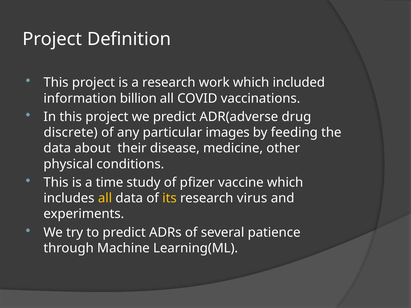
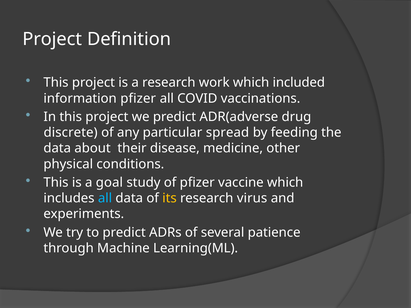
information billion: billion -> pfizer (138, 98)
images: images -> spread (227, 133)
time: time -> goal (109, 183)
all colour: yellow -> light blue (105, 198)
